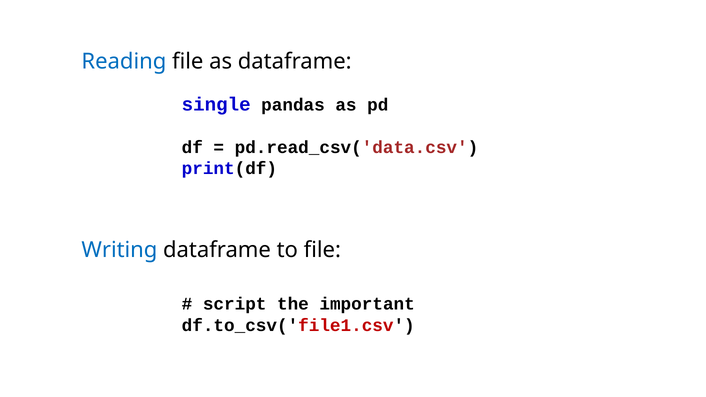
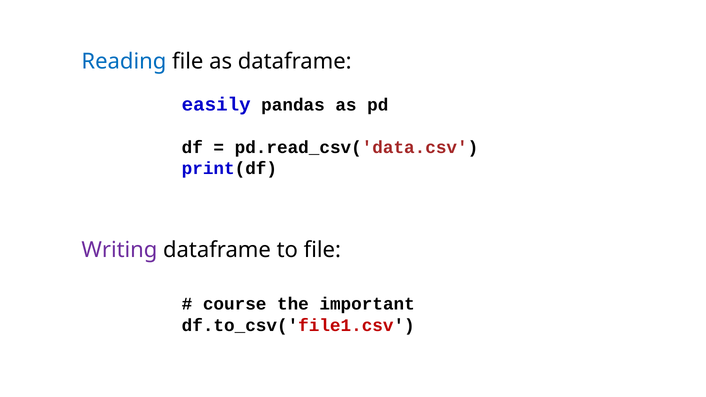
single: single -> easily (216, 104)
Writing colour: blue -> purple (119, 250)
script: script -> course (235, 304)
